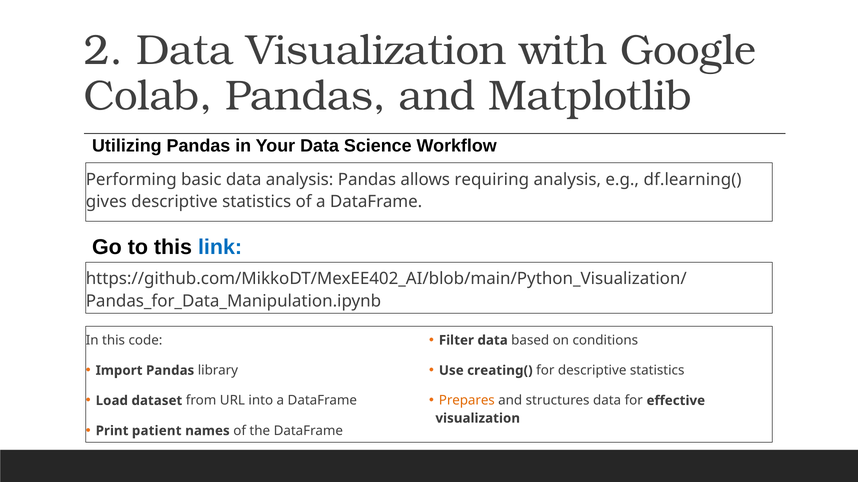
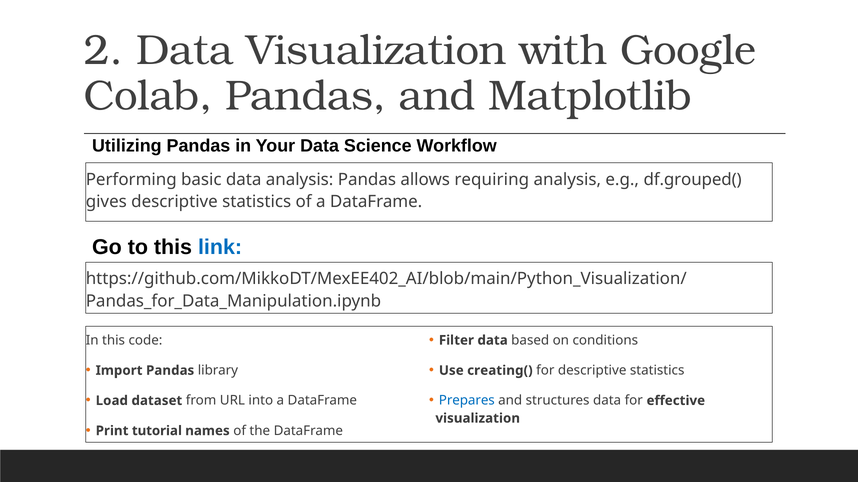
df.learning(: df.learning( -> df.grouped( (693, 180)
Prepares colour: orange -> blue (467, 401)
patient: patient -> tutorial (157, 431)
